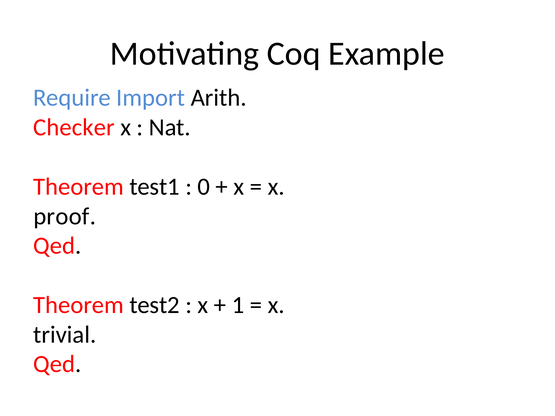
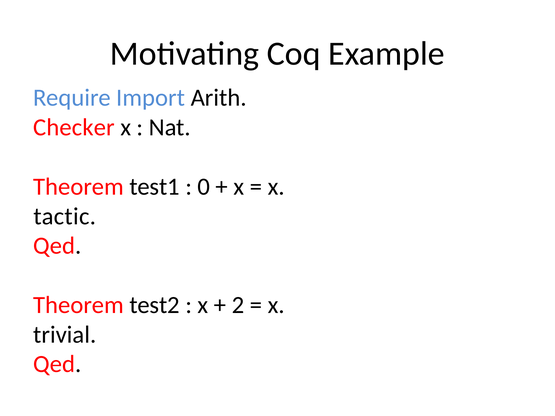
proof: proof -> tactic (65, 216)
1: 1 -> 2 (238, 305)
